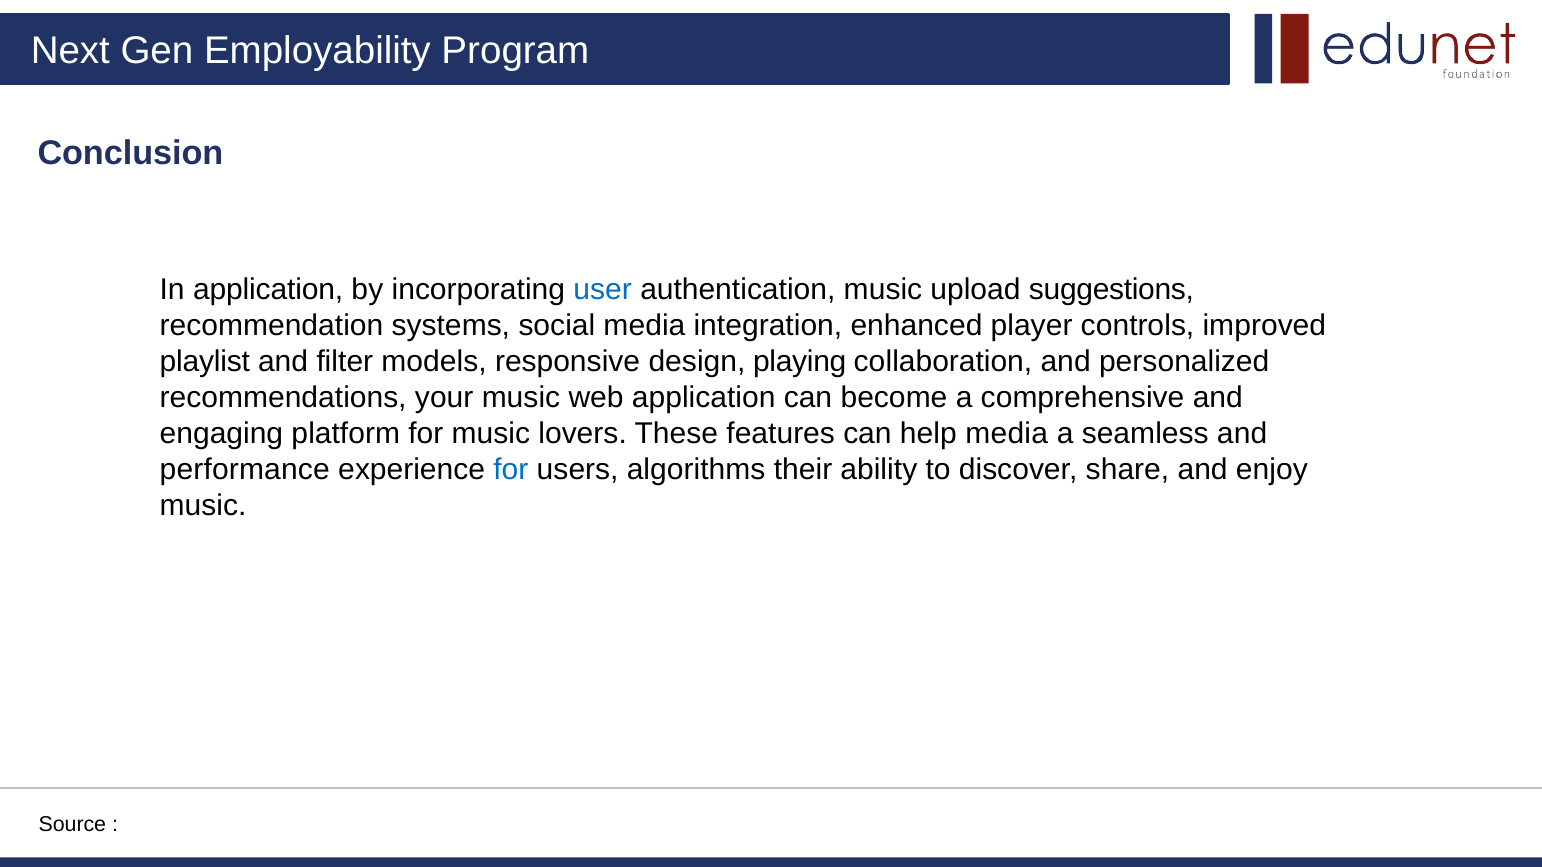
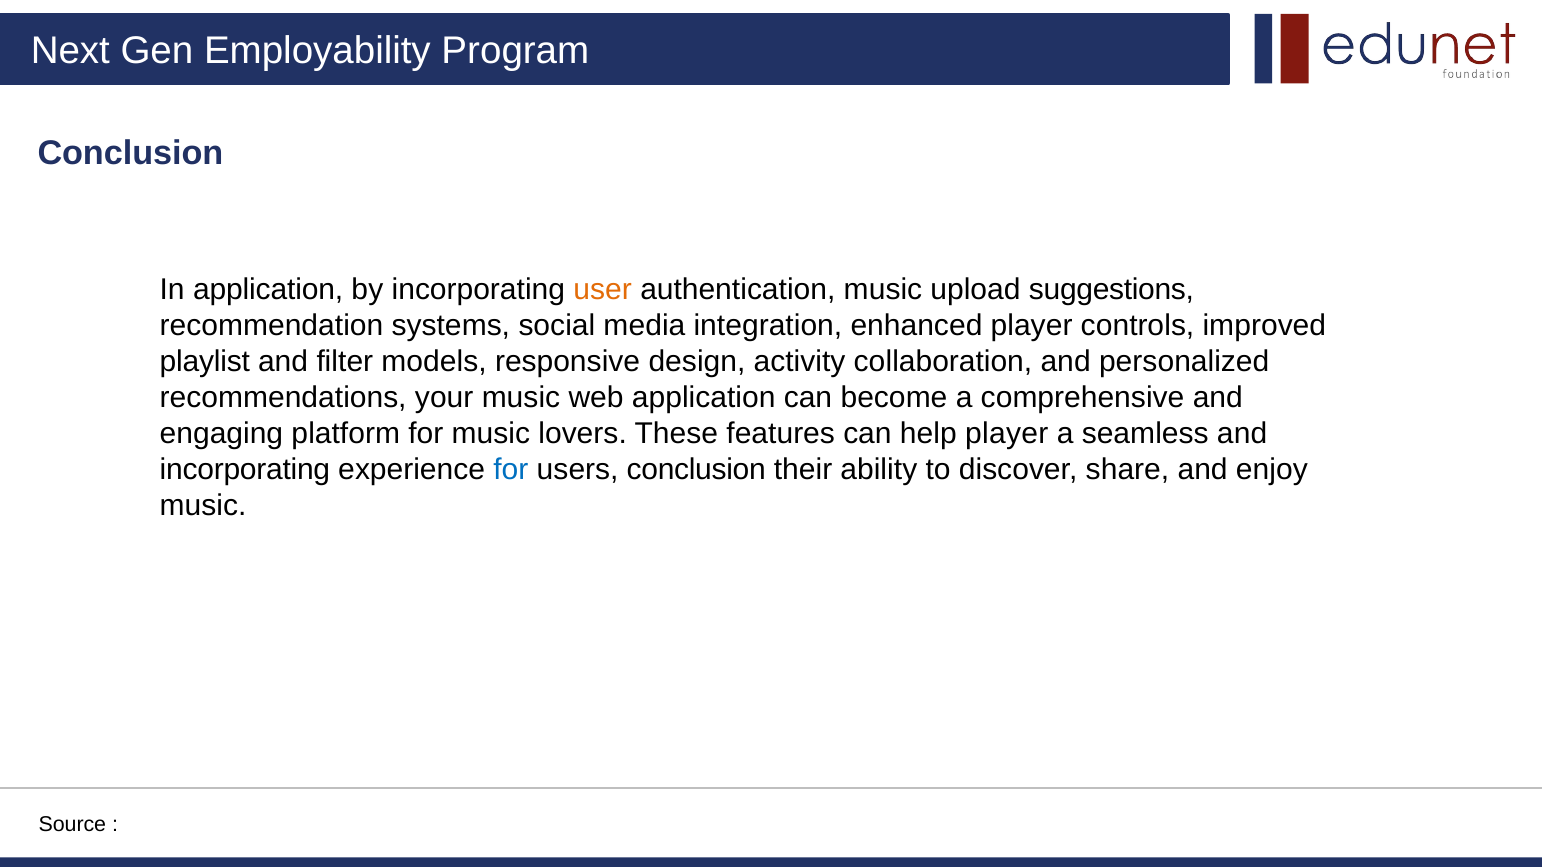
user colour: blue -> orange (603, 290)
playing: playing -> activity (800, 362)
help media: media -> player (1007, 434)
performance: performance -> incorporating (245, 470)
users algorithms: algorithms -> conclusion (696, 470)
